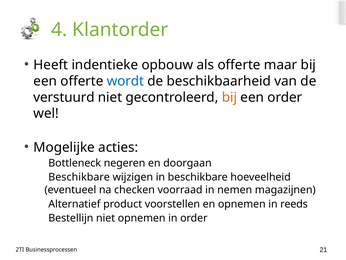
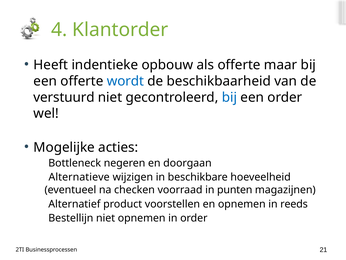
bij colour: orange -> blue (229, 97)
Beschikbare: Beschikbare -> Alternatieve (79, 177)
nemen: nemen -> punten (235, 190)
